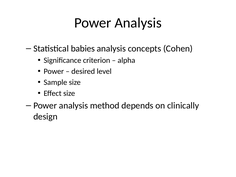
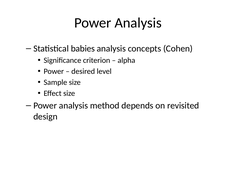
clinically: clinically -> revisited (183, 106)
